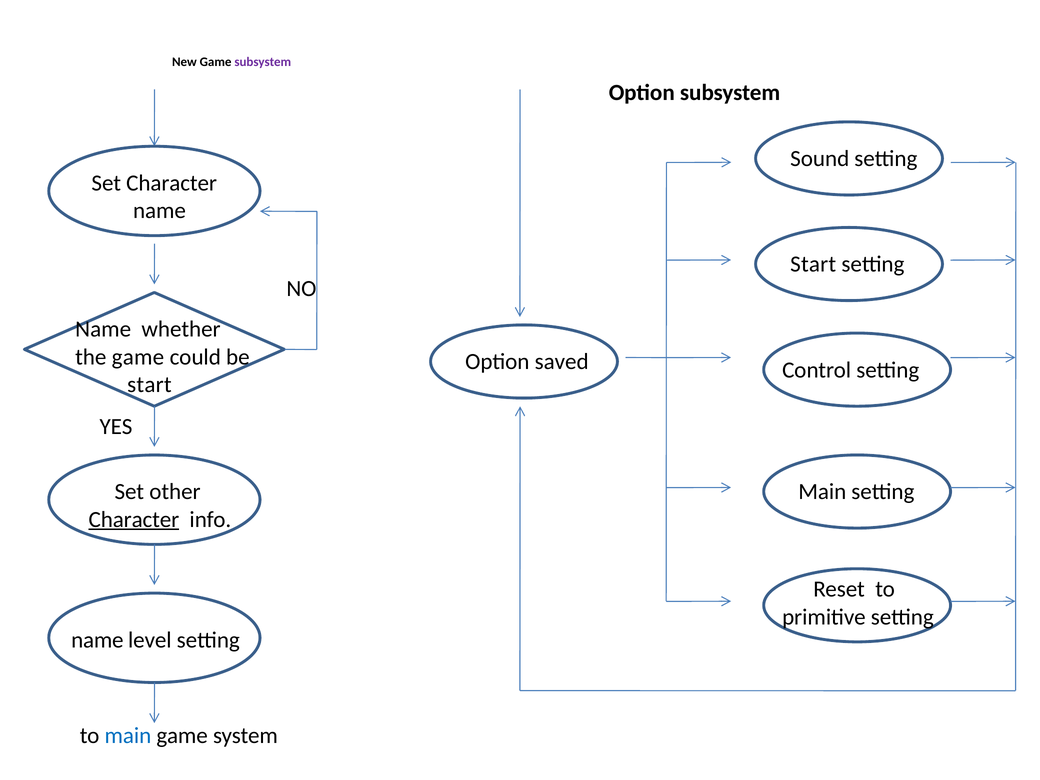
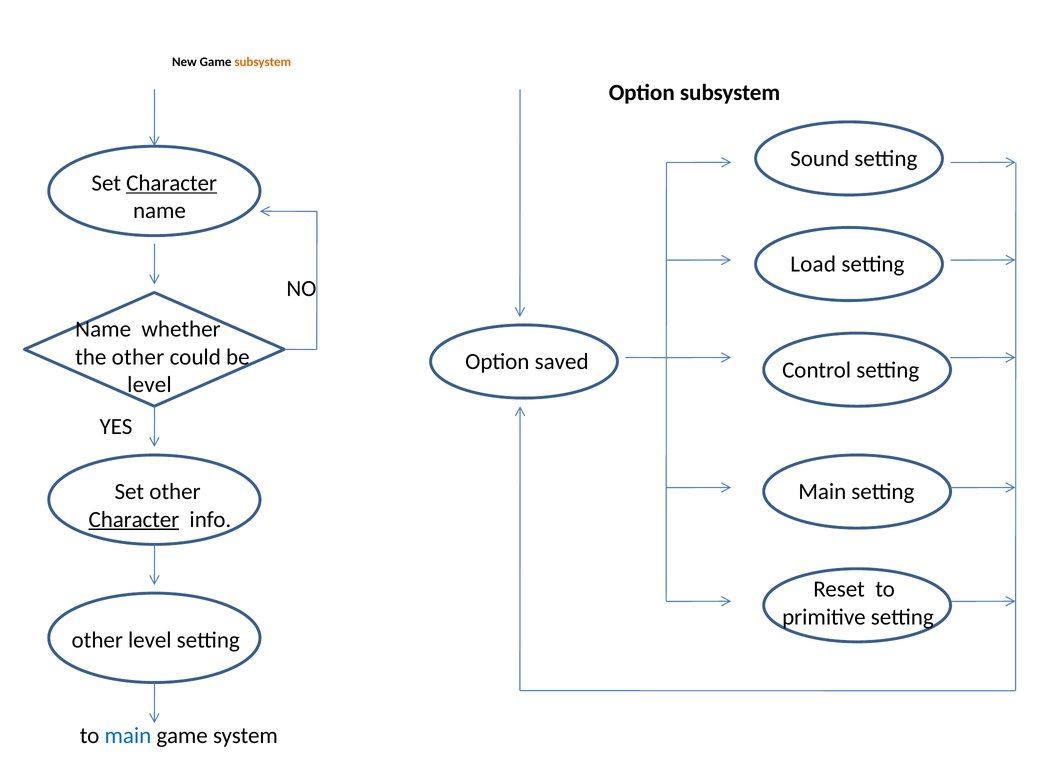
subsystem colour: purple -> orange (263, 62)
Character underline: none -> present (172, 183)
Start: Start -> Load (813, 264)
the game: game -> other (138, 357)
start: start -> level (149, 385)
name: name -> other (97, 640)
